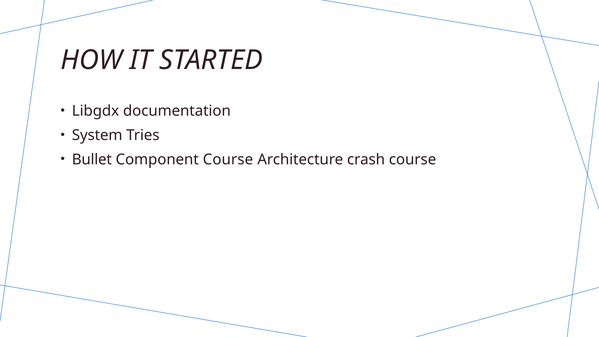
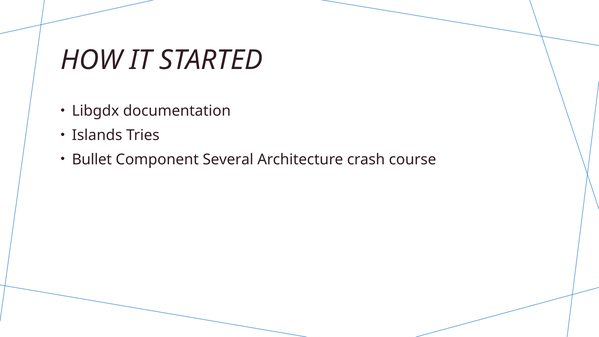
System: System -> Islands (97, 135)
Component Course: Course -> Several (228, 159)
